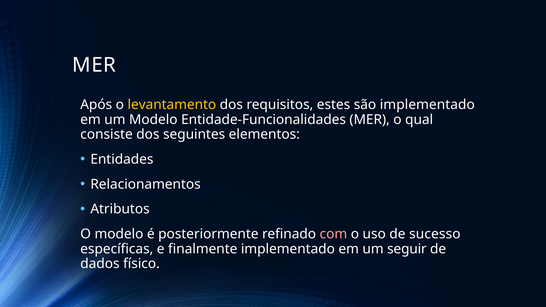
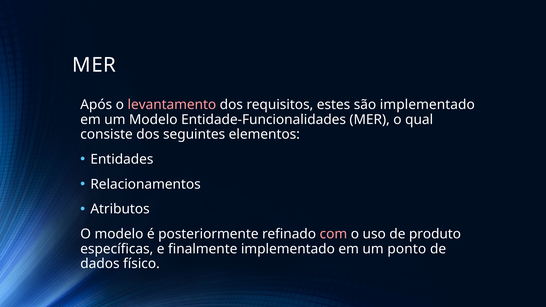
levantamento colour: yellow -> pink (172, 105)
sucesso: sucesso -> produto (435, 234)
seguir: seguir -> ponto (407, 249)
